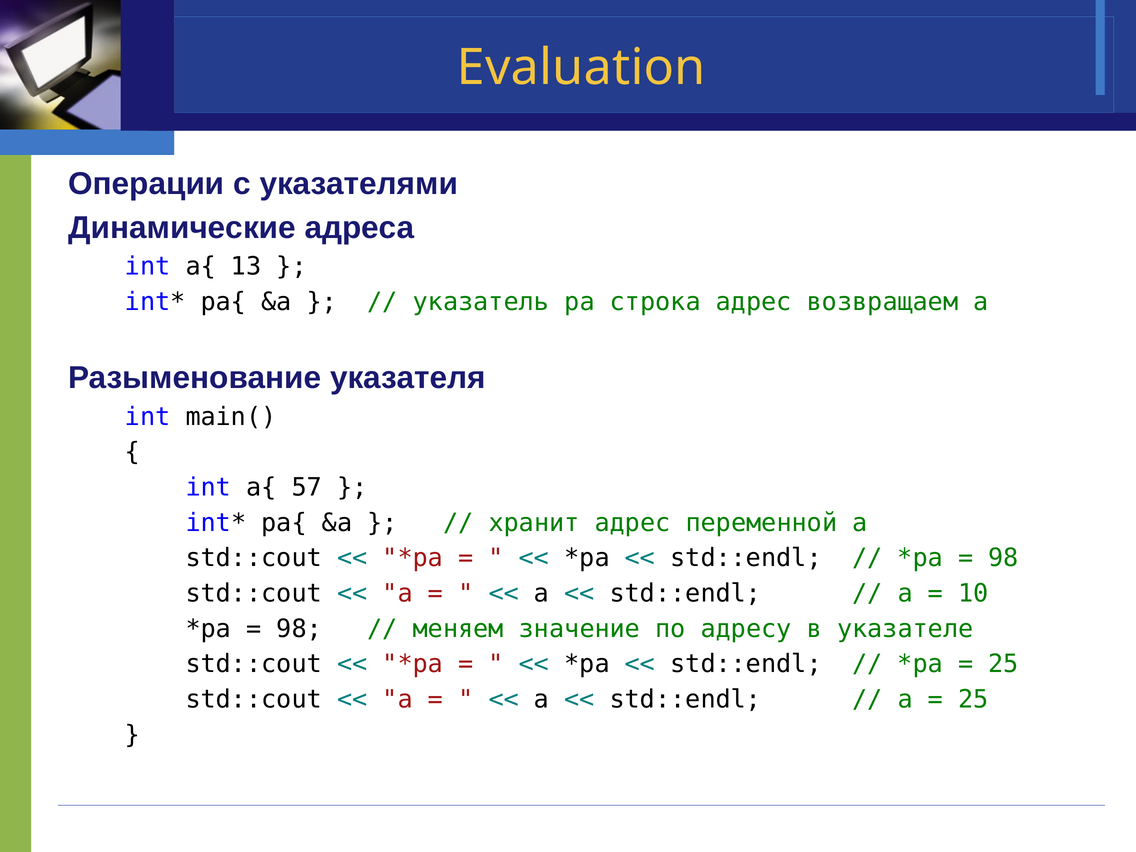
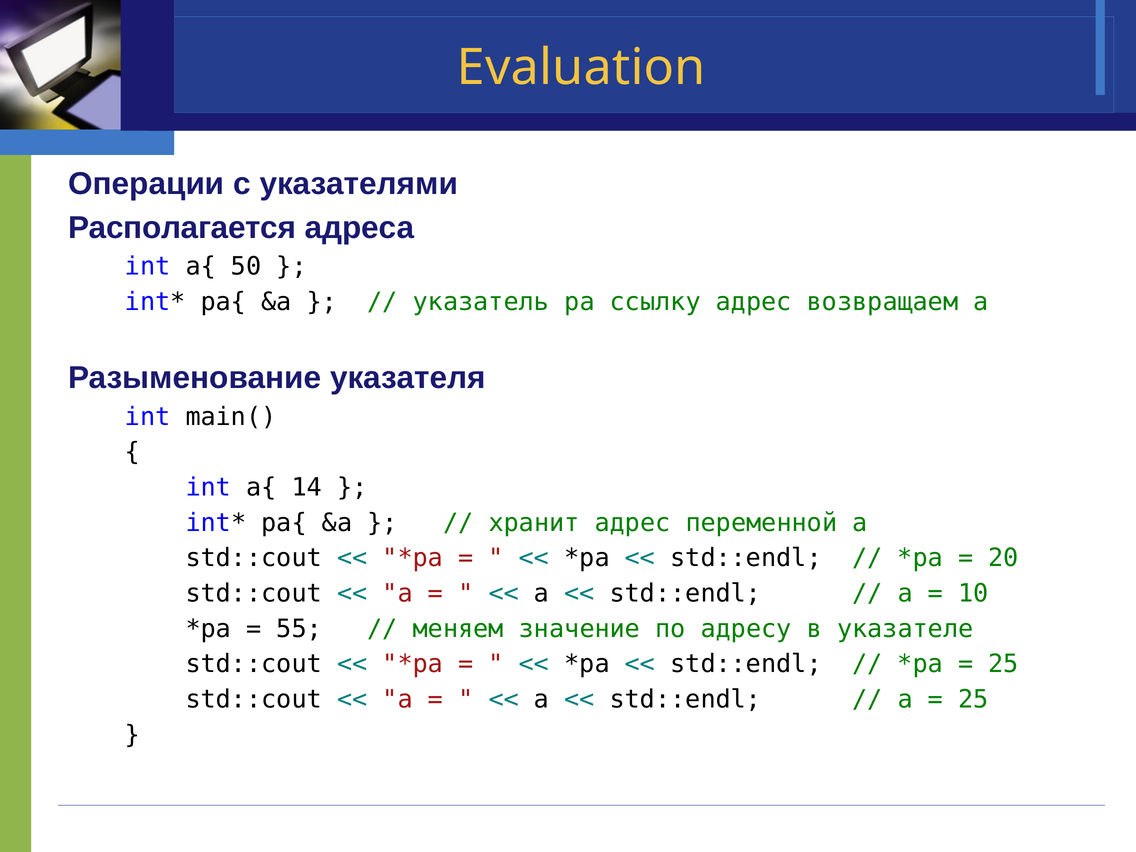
Динамические: Динамические -> Располагается (182, 228)
13: 13 -> 50 (246, 267)
строка: строка -> ссылку (655, 302)
57: 57 -> 14 (307, 487)
98: 98 -> 20 (1003, 558)
98: 98 -> 55 (299, 629)
